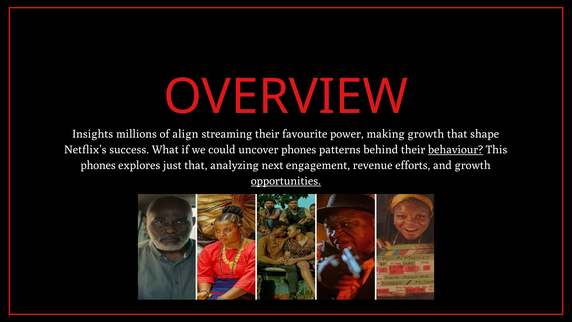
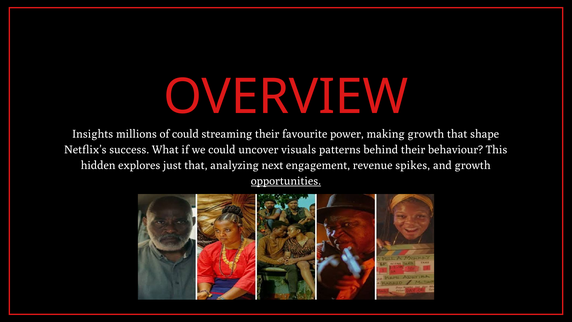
of align: align -> could (185, 134)
uncover phones: phones -> visuals (299, 150)
behaviour underline: present -> none (456, 150)
phones: phones -> hidden (98, 165)
efforts: efforts -> spikes (413, 165)
